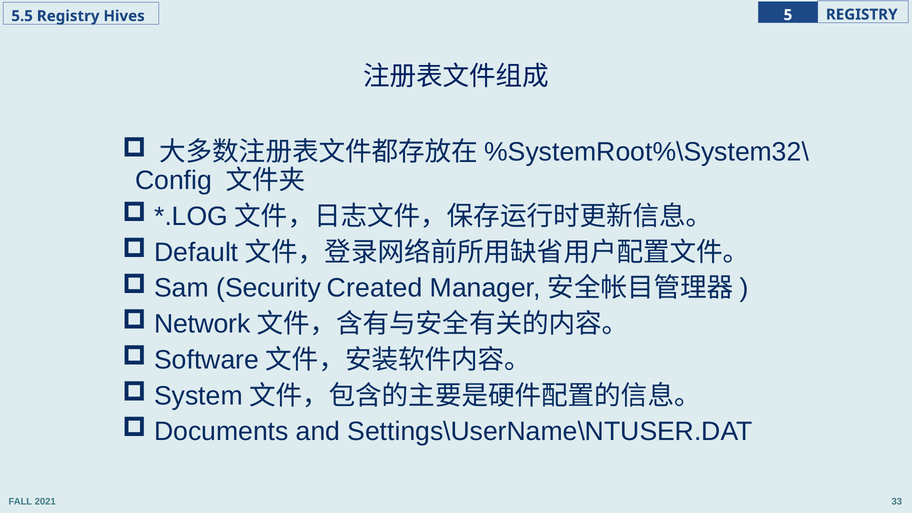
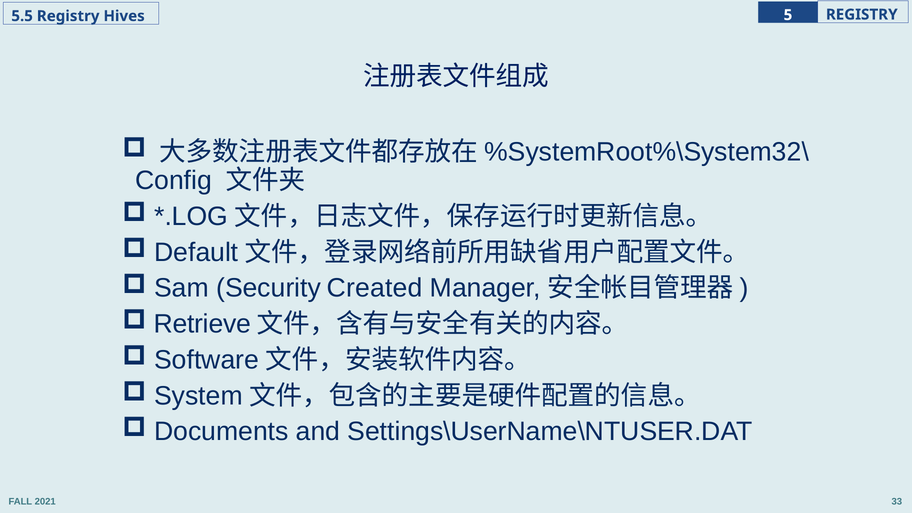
Network: Network -> Retrieve (202, 324)
